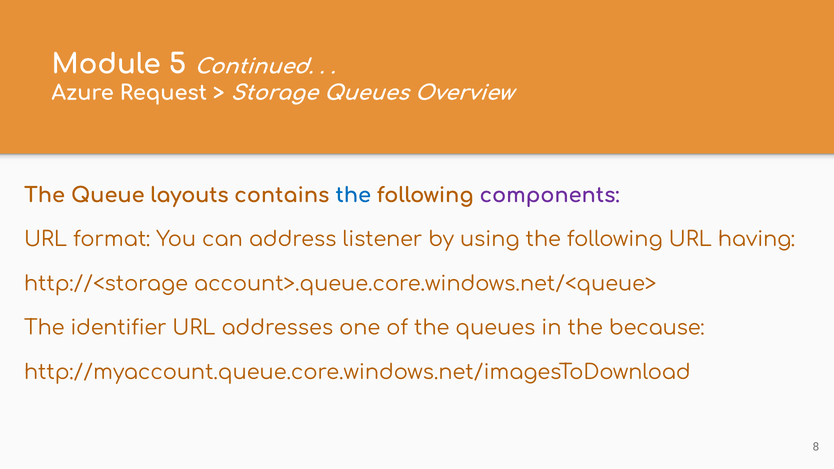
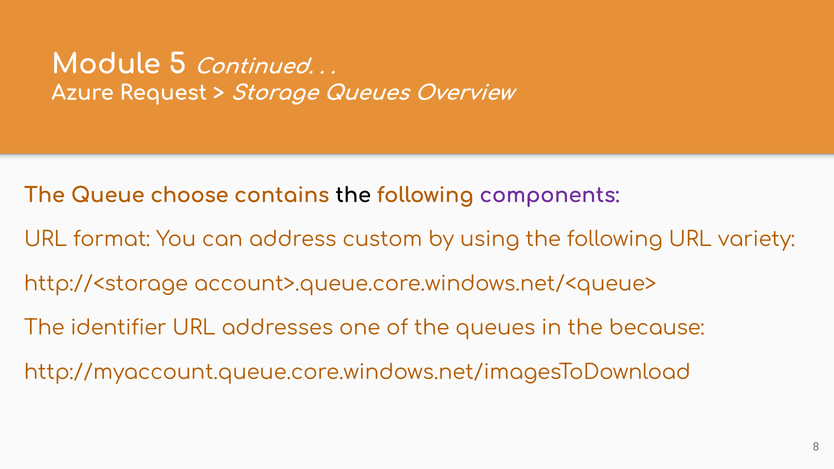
layouts: layouts -> choose (189, 195)
the colour: blue -> black (353, 195)
listener: listener -> custom (382, 240)
having: having -> variety (757, 240)
